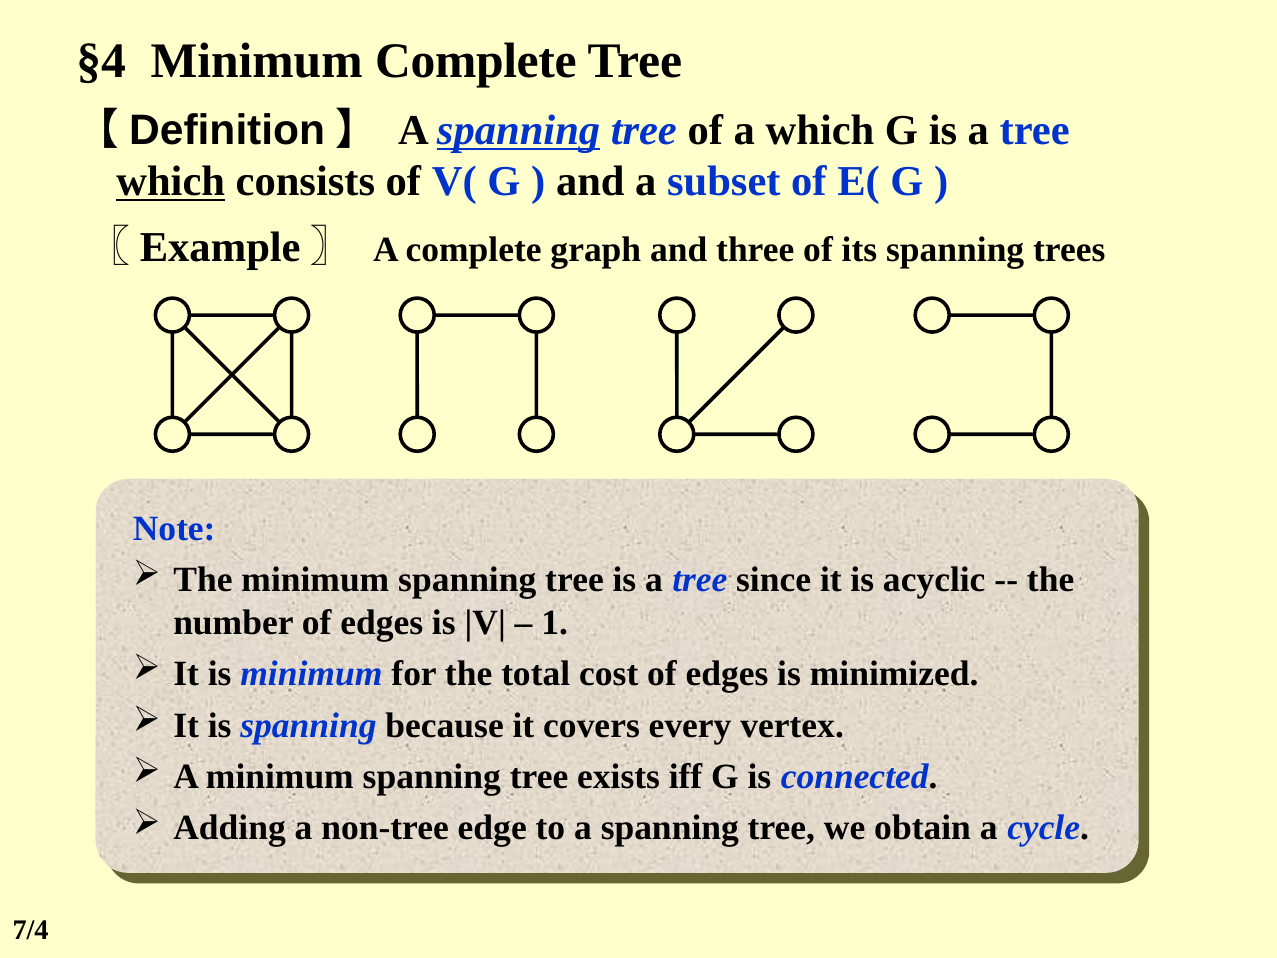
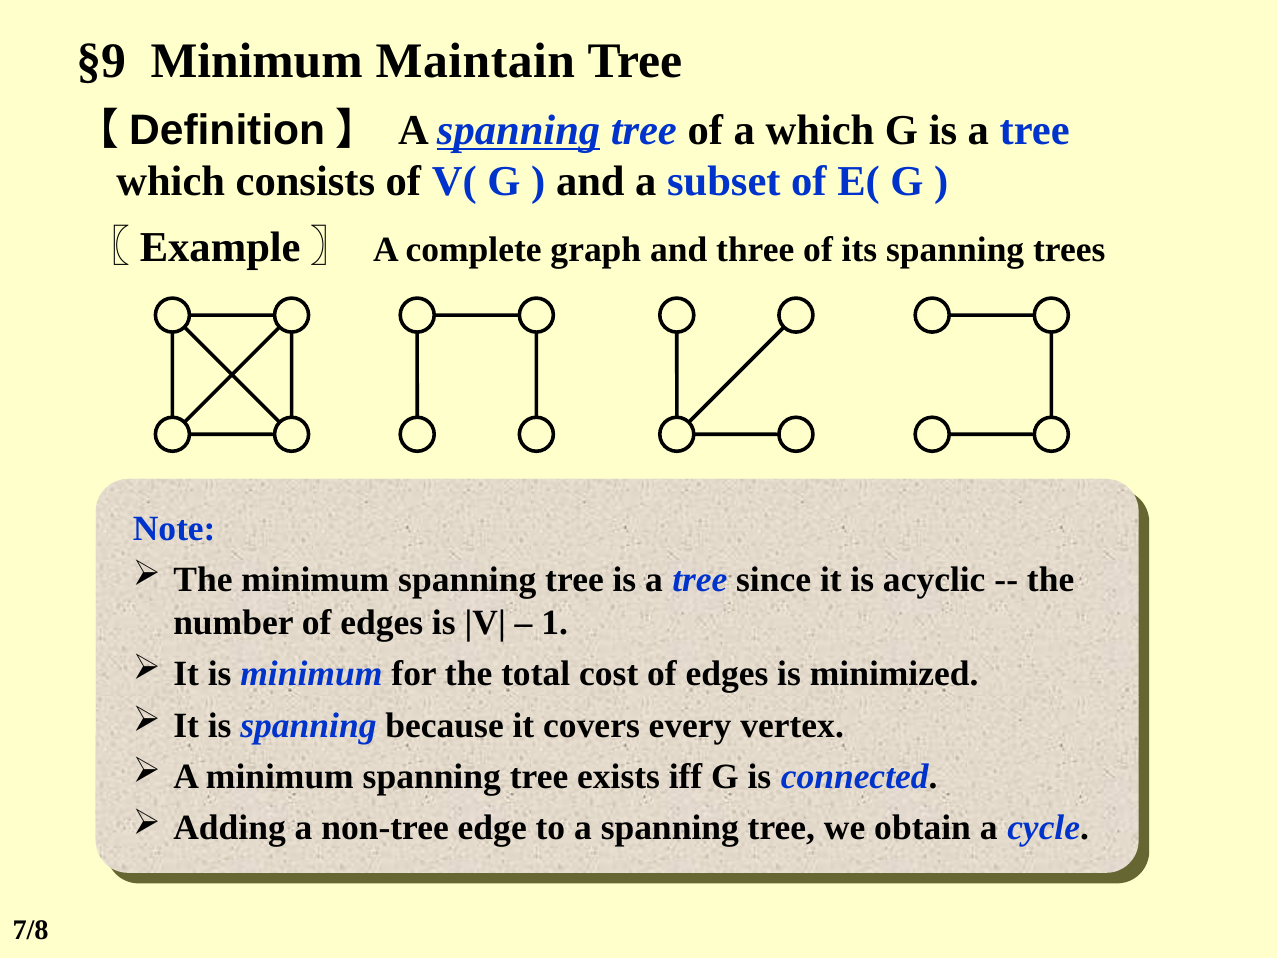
§4: §4 -> §9 (101, 61)
Minimum Complete: Complete -> Maintain (475, 61)
which underline: present -> none (171, 182)
7/4: 7/4 -> 7/8 (31, 930)
